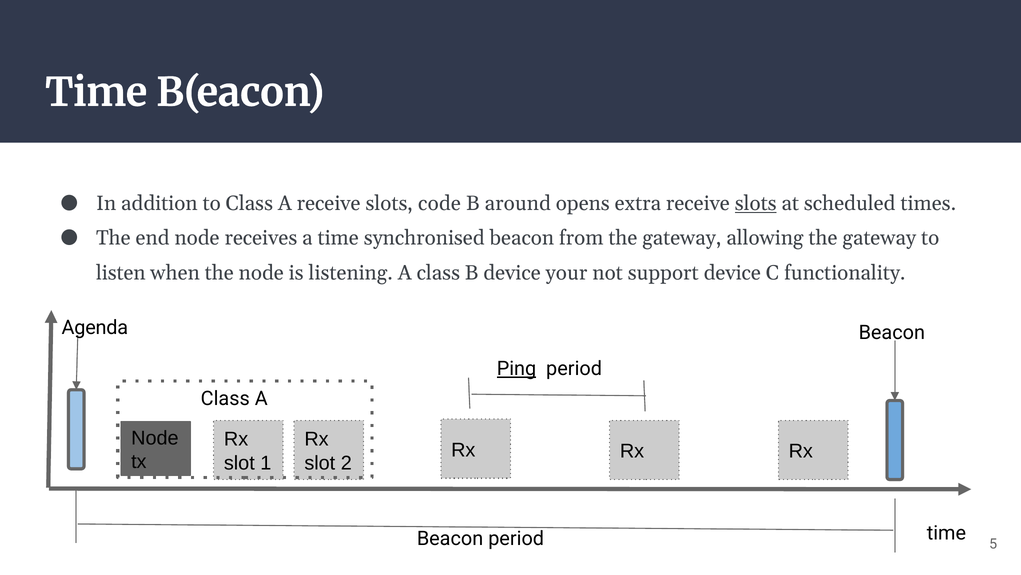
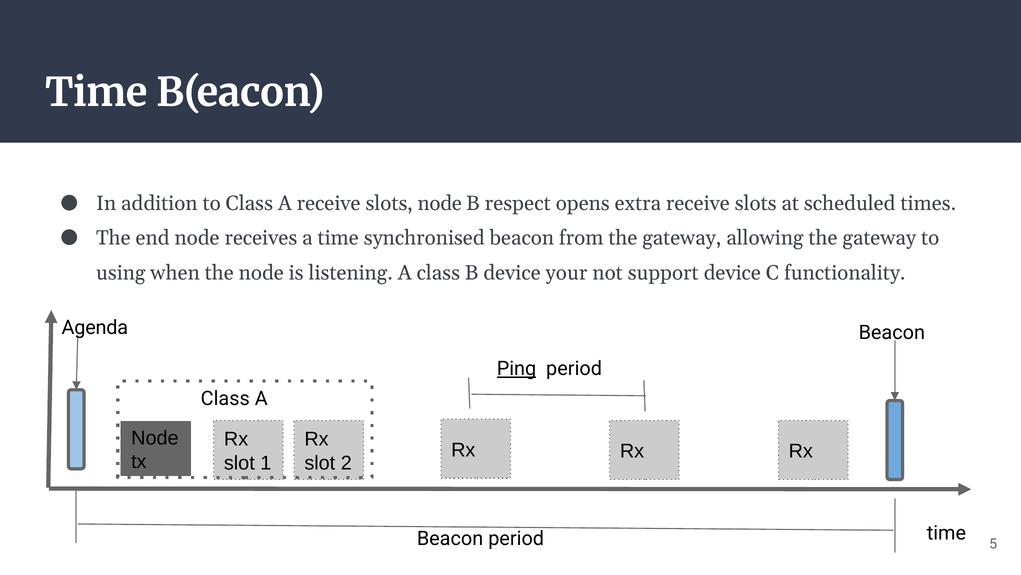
slots code: code -> node (440, 203)
around: around -> respect (518, 203)
slots underline: present -> none (756, 203)
listen: listen -> using (121, 272)
